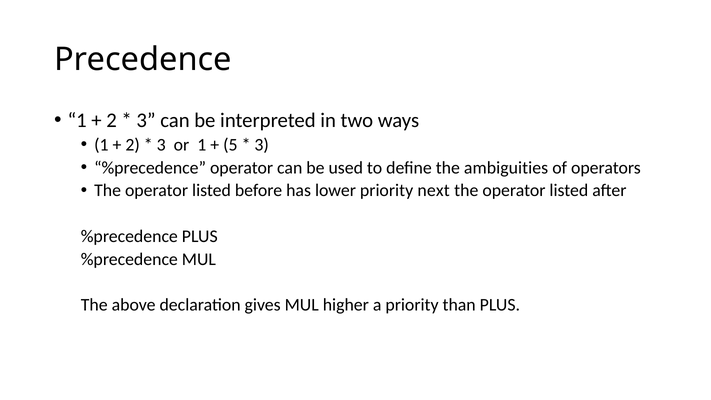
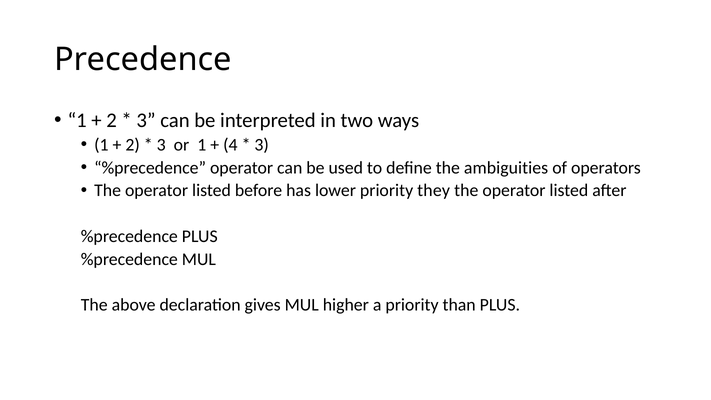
5: 5 -> 4 (230, 145)
next: next -> they (434, 190)
